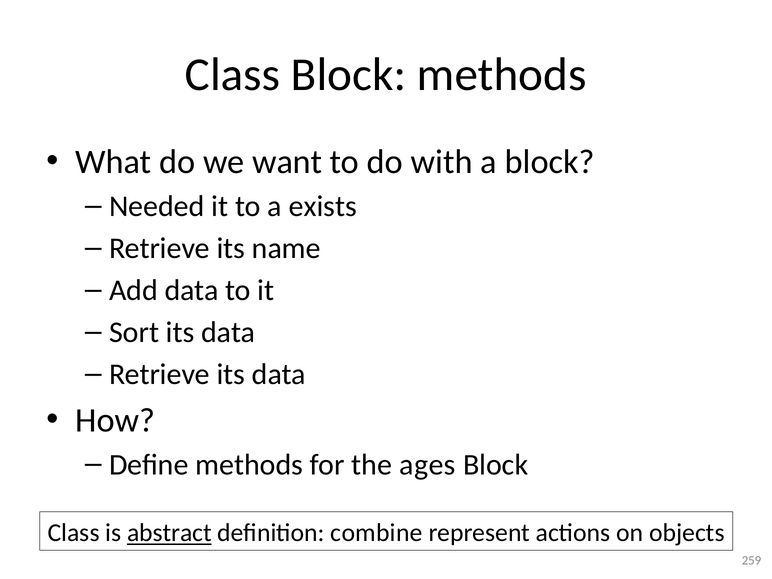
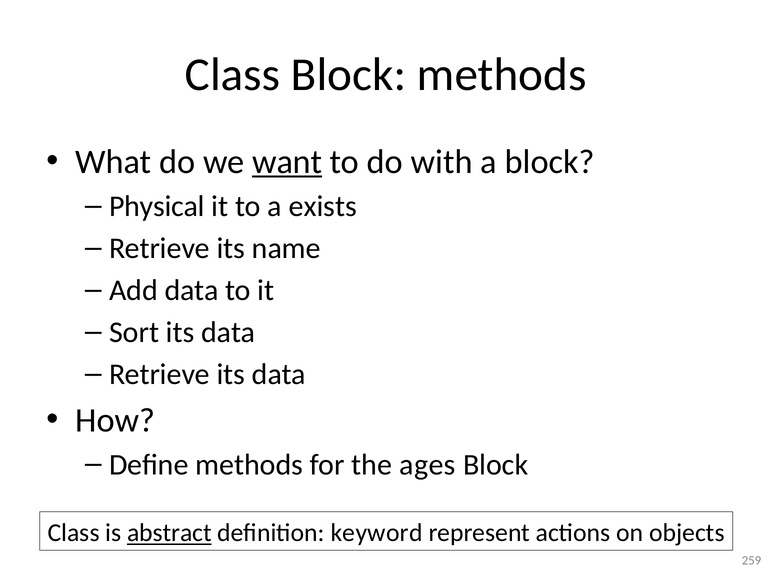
want underline: none -> present (287, 162)
Needed: Needed -> Physical (157, 206)
combine: combine -> keyword (377, 533)
